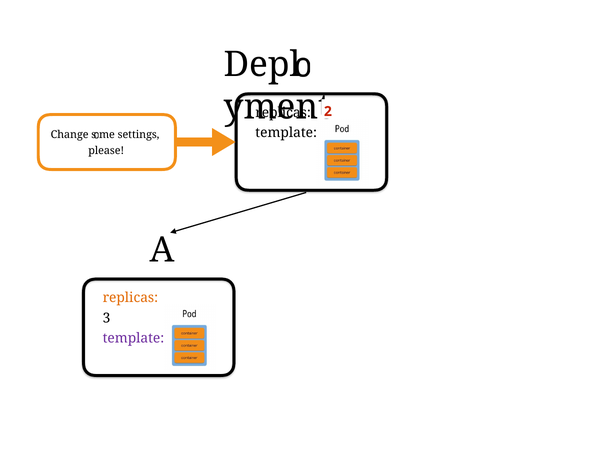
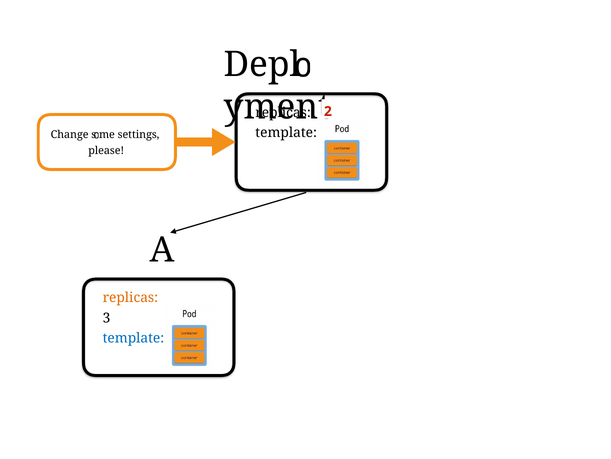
template colour: purple -> blue (133, 338)
